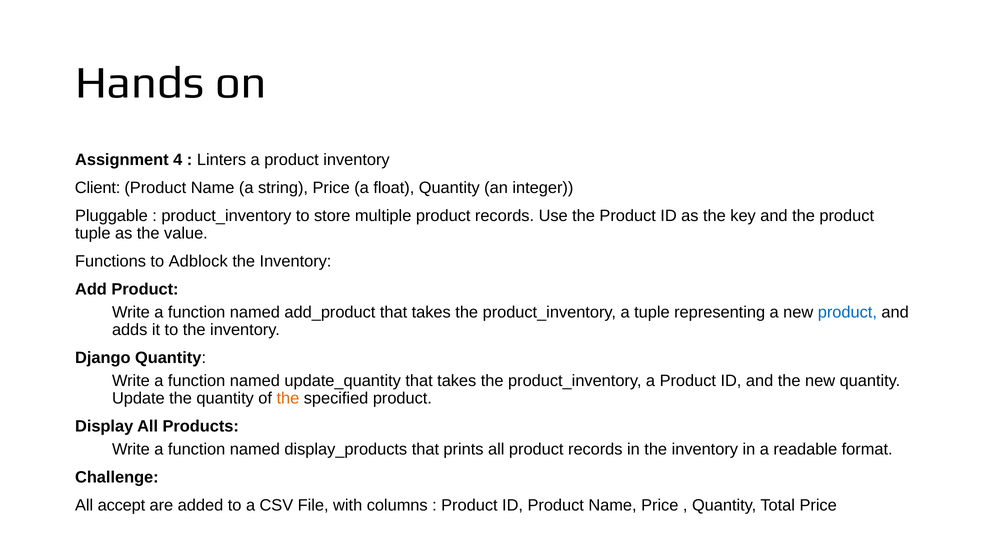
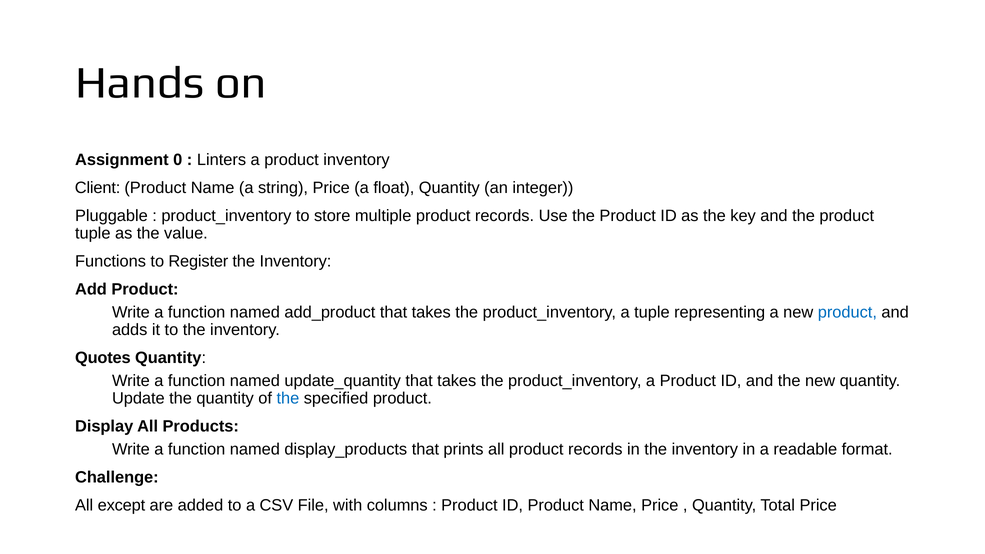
4: 4 -> 0 (178, 160)
Adblock: Adblock -> Register (198, 262)
Django: Django -> Quotes (103, 358)
the colour: orange -> blue (288, 399)
accept: accept -> except (121, 505)
